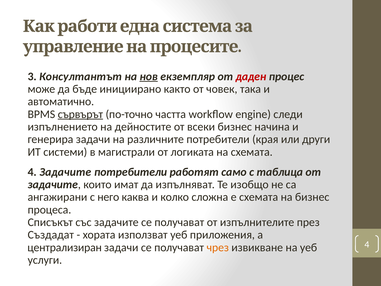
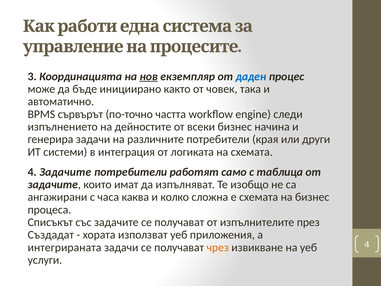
Консултантът: Консултантът -> Координацията (81, 76)
даден colour: red -> blue (251, 76)
сървърът underline: present -> none (80, 114)
магистрали: магистрали -> интеграция (126, 152)
него: него -> часа (108, 197)
централизиран: централизиран -> интегрираната (65, 247)
